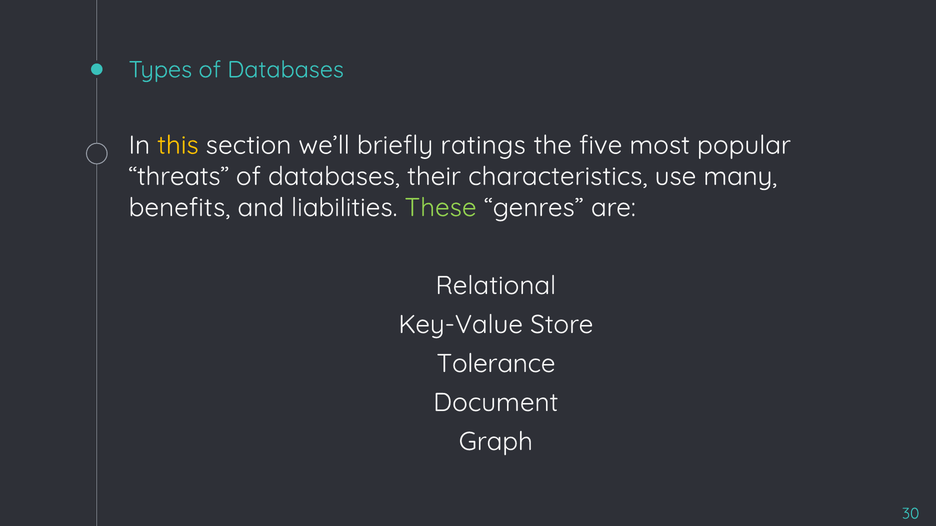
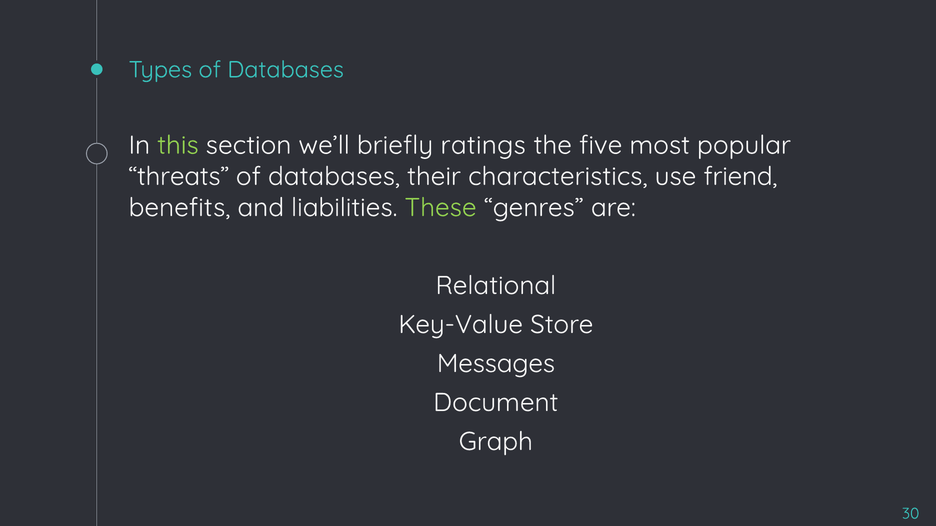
this colour: yellow -> light green (178, 145)
many: many -> friend (740, 177)
Tolerance: Tolerance -> Messages (496, 364)
